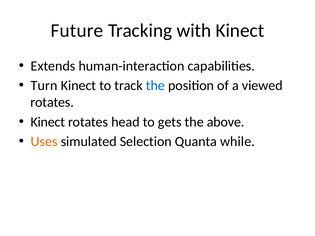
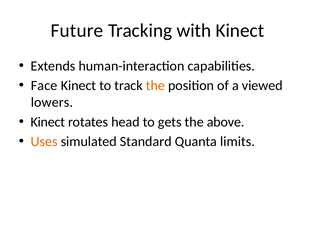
Turn: Turn -> Face (44, 86)
the colour: blue -> orange (155, 86)
rotates: rotates -> lowers (52, 102)
Selection: Selection -> Standard (146, 142)
while: while -> limits (238, 142)
